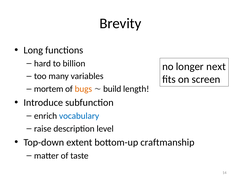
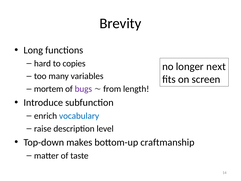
billion: billion -> copies (74, 63)
bugs colour: orange -> purple (83, 89)
build: build -> from (112, 89)
extent: extent -> makes (79, 142)
